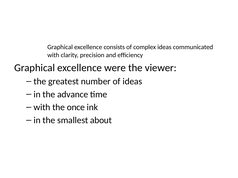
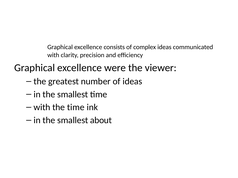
advance: advance -> smallest (73, 95)
the once: once -> time (76, 108)
